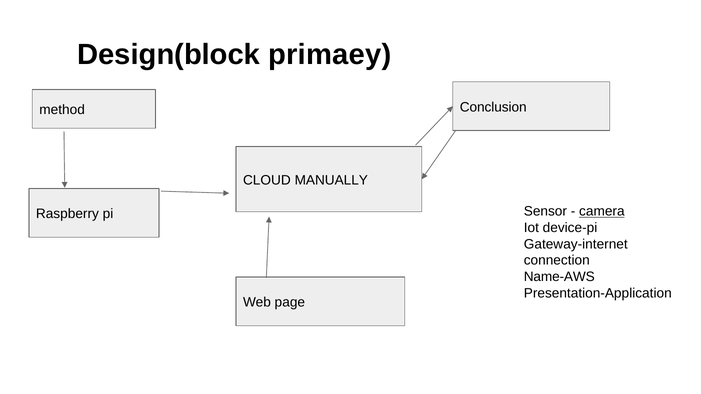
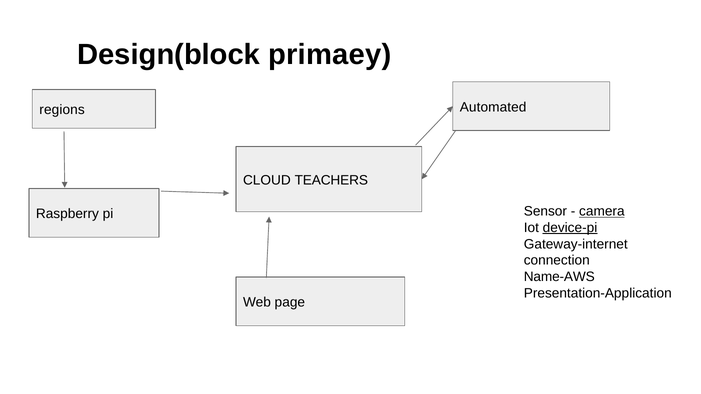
Conclusion: Conclusion -> Automated (493, 107)
method: method -> regions (62, 110)
MANUALLY: MANUALLY -> TEACHERS (331, 180)
device-pi underline: none -> present (570, 228)
